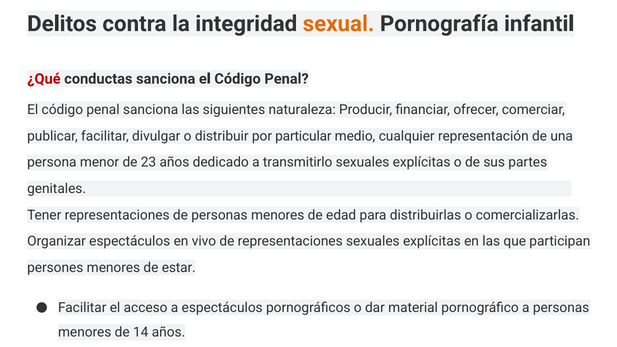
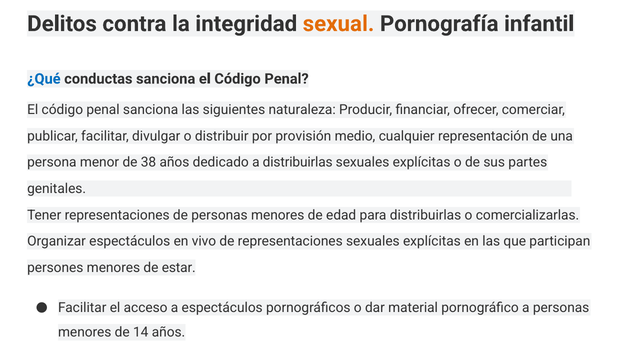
¿Qué colour: red -> blue (44, 79)
particular: particular -> provisión (303, 136)
23: 23 -> 38 (148, 163)
a transmitirlo: transmitirlo -> distribuirlas (298, 163)
